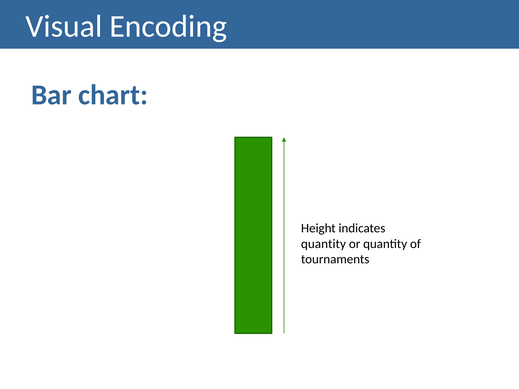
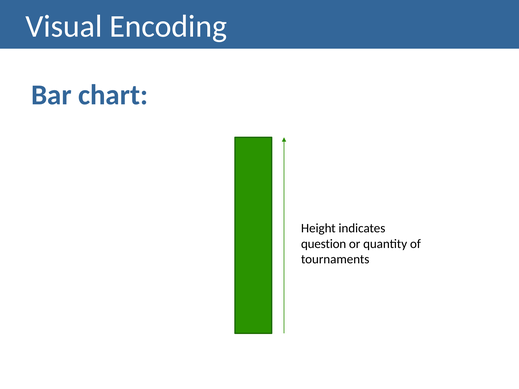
quantity: quantity -> question (324, 244)
